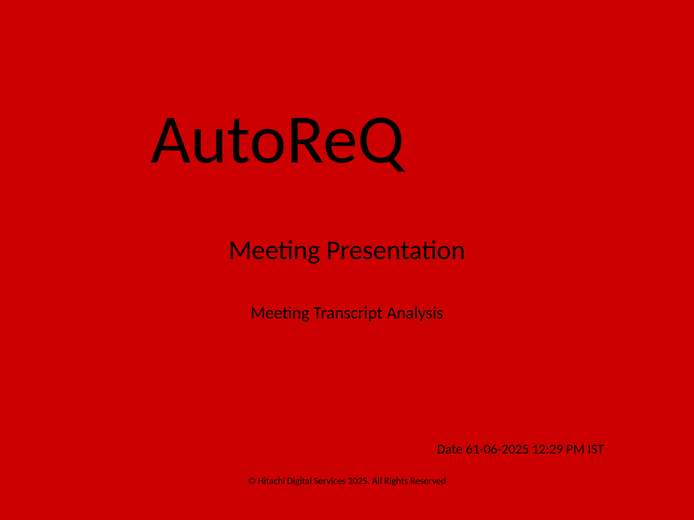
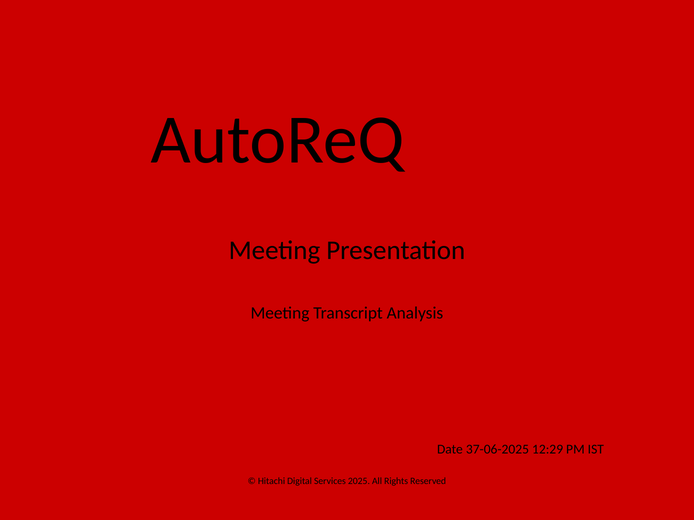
61-06-2025: 61-06-2025 -> 37-06-2025 (497, 450)
